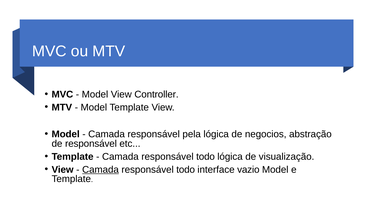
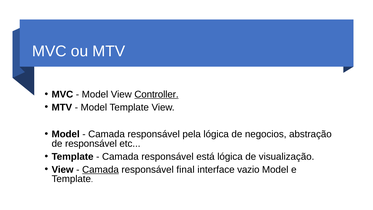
Controller underline: none -> present (157, 94)
todo: todo -> está (205, 156)
todo: todo -> final (186, 169)
